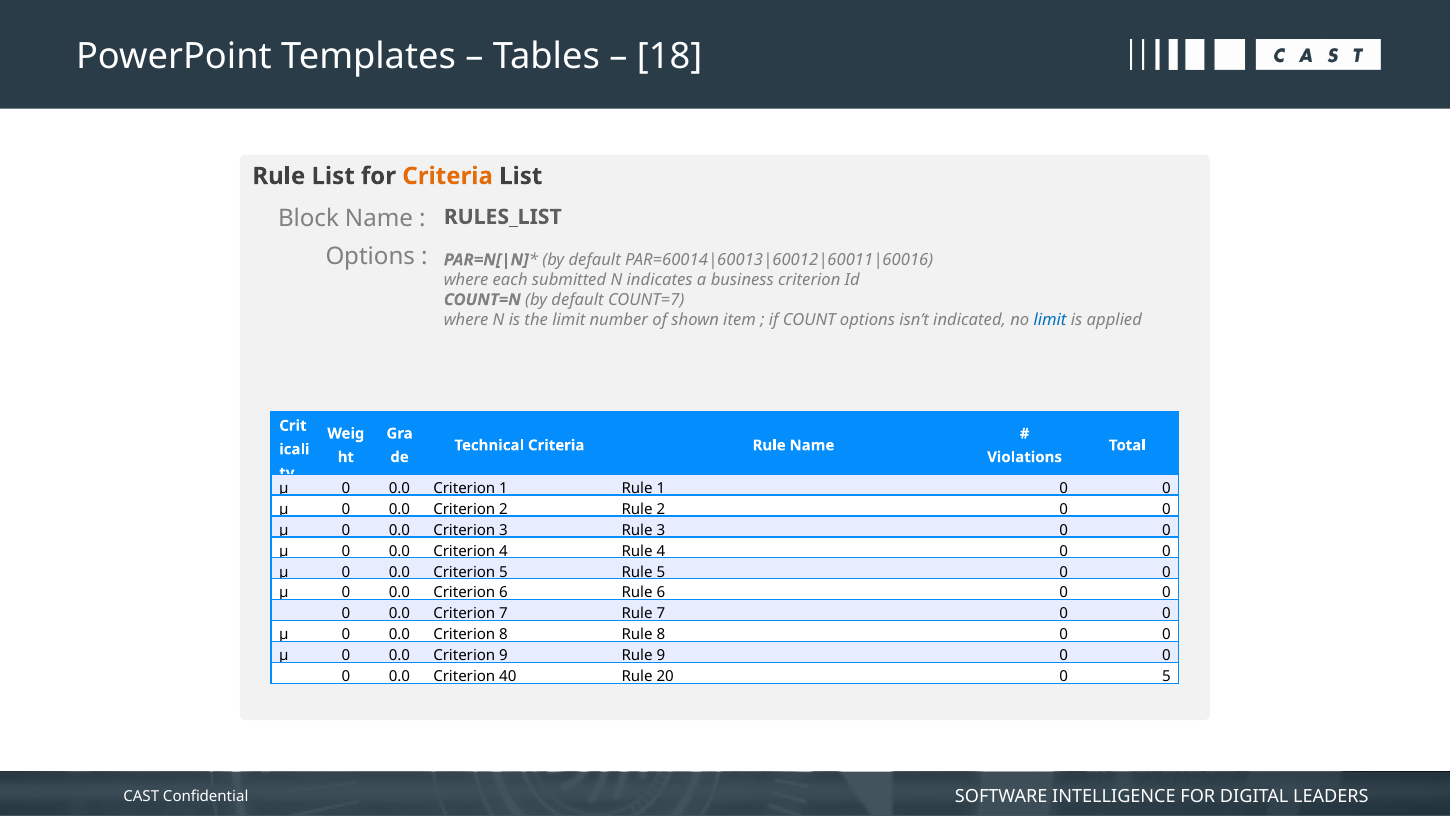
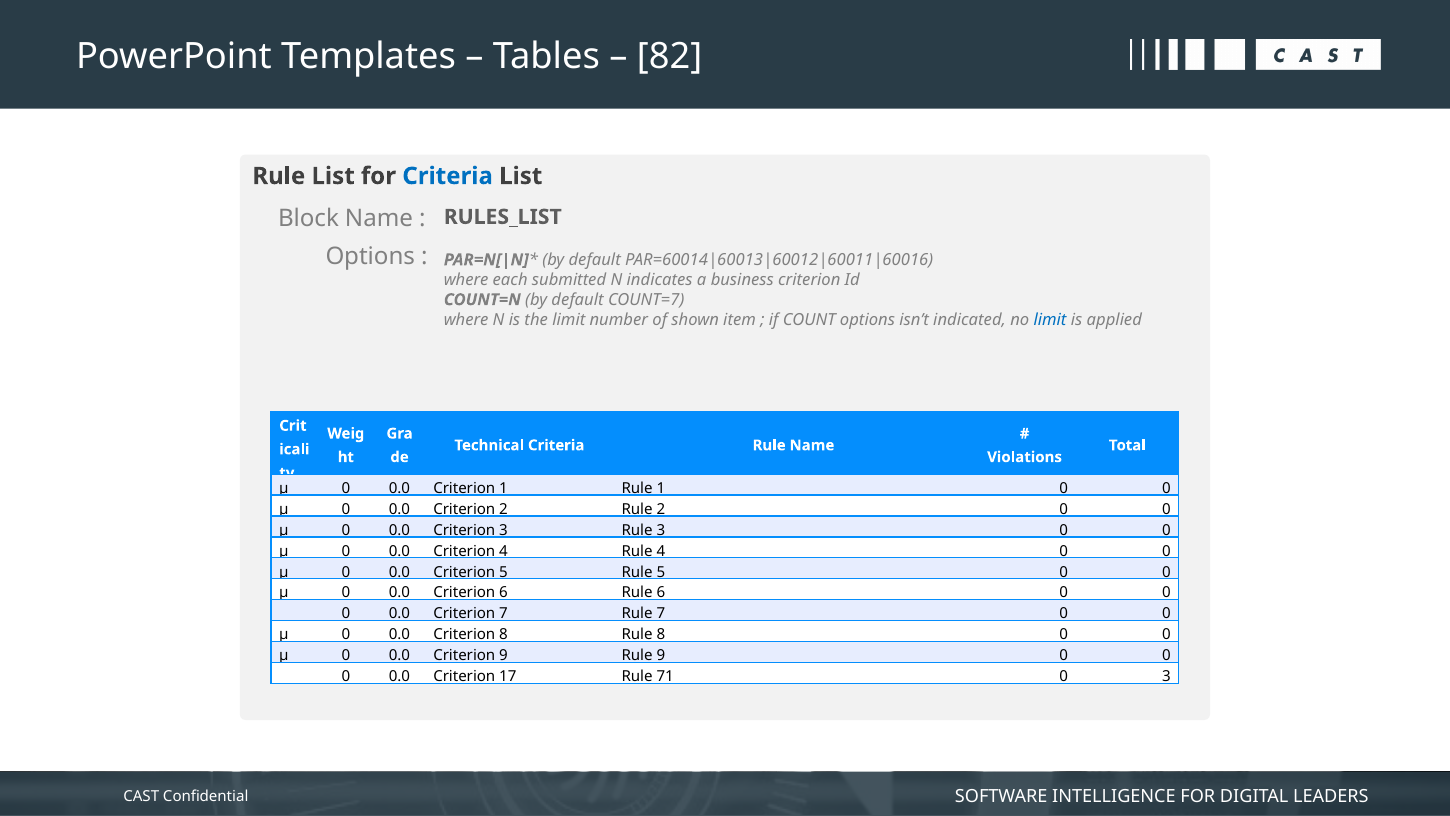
18: 18 -> 82 (670, 56)
Criteria colour: orange -> blue (448, 176)
40: 40 -> 17 (508, 676)
20: 20 -> 71 (665, 676)
0 5: 5 -> 3 (1166, 676)
